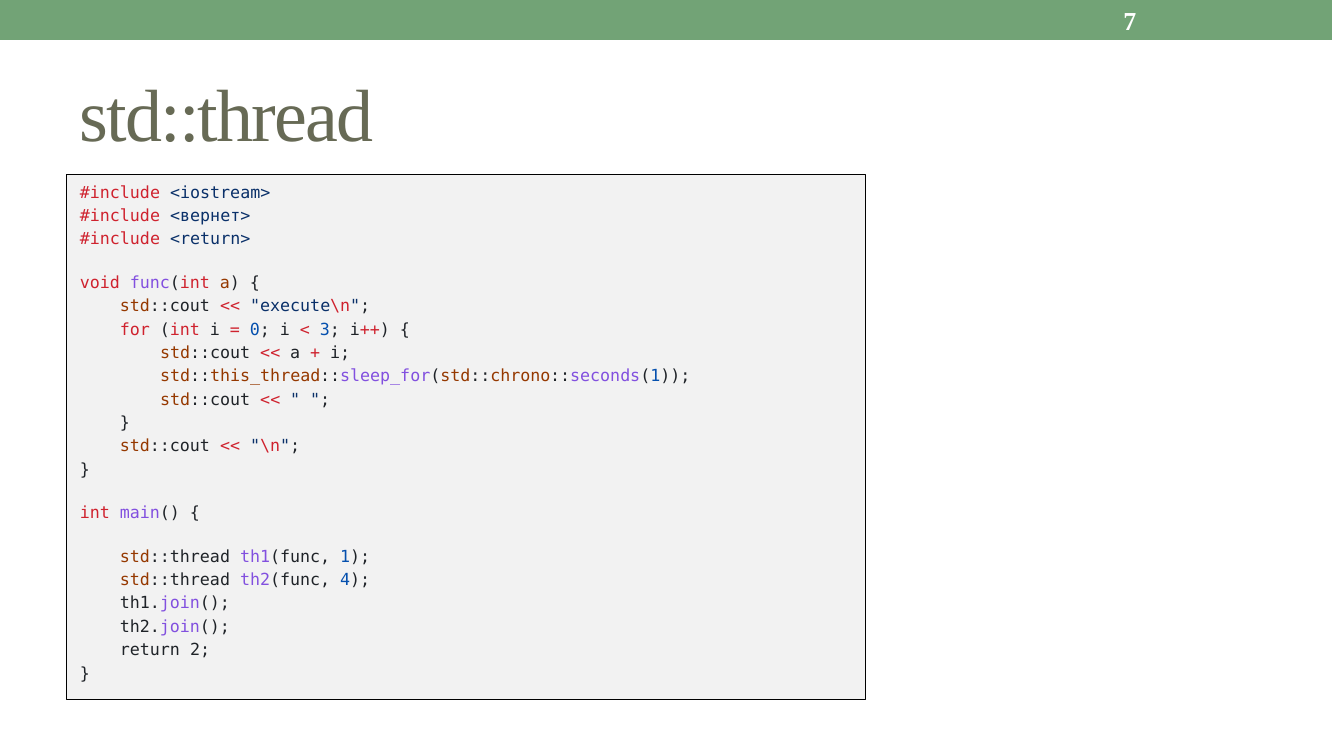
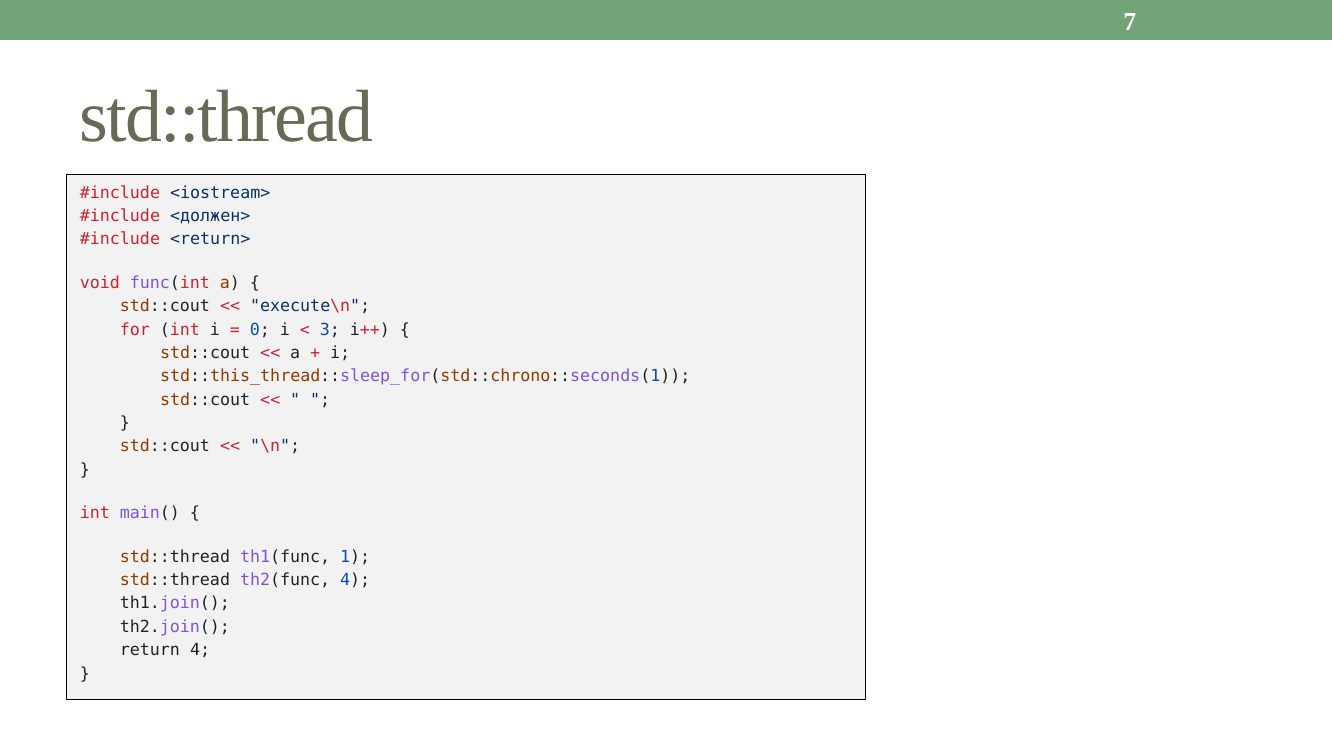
<вернет>: <вернет> -> <должен> (210, 216)
return 2: 2 -> 4 (200, 650)
